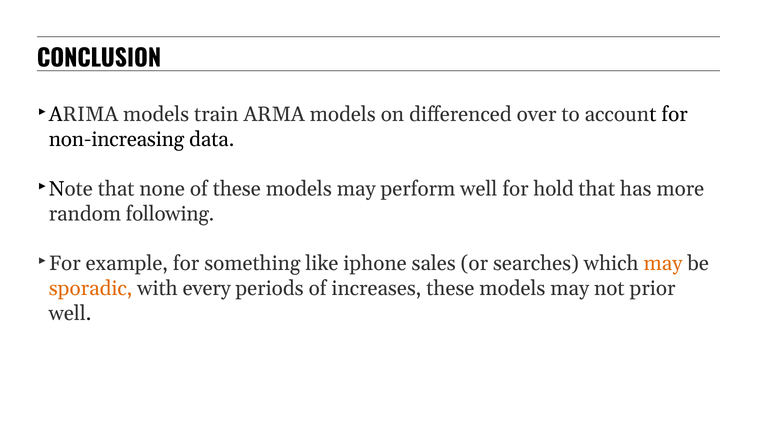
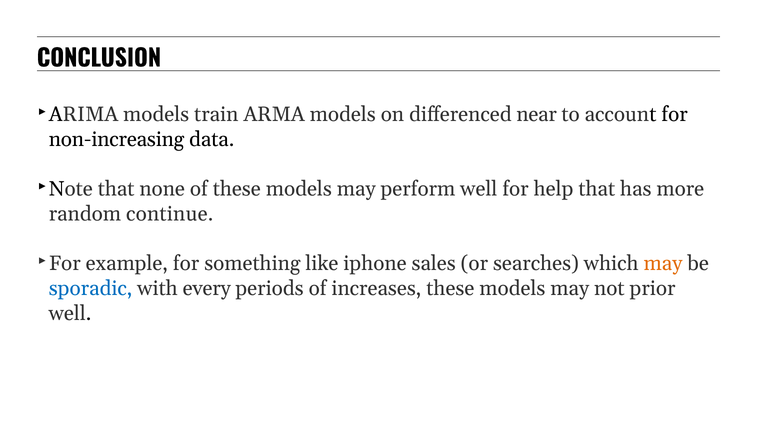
over: over -> near (537, 114)
hold: hold -> help (554, 189)
following: following -> continue (170, 214)
sporadic colour: orange -> blue (91, 288)
